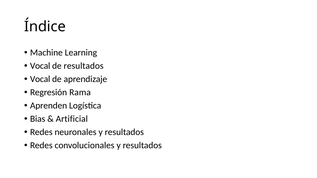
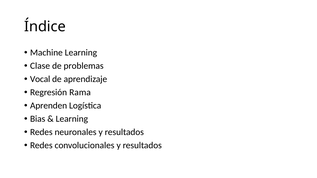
Vocal: Vocal -> Clase (40, 66)
de resultados: resultados -> problemas (84, 66)
Artificial: Artificial -> Learning (72, 119)
